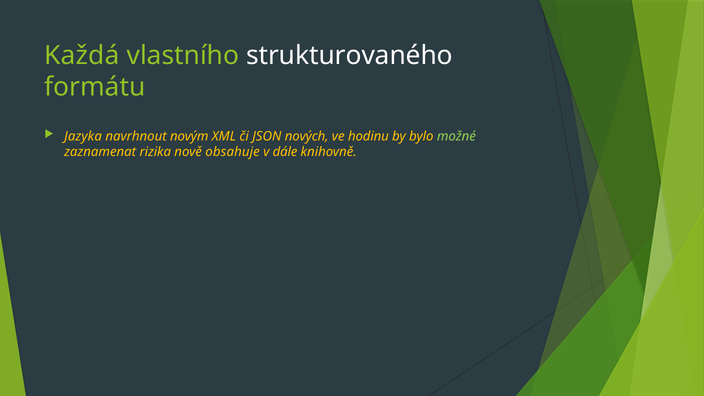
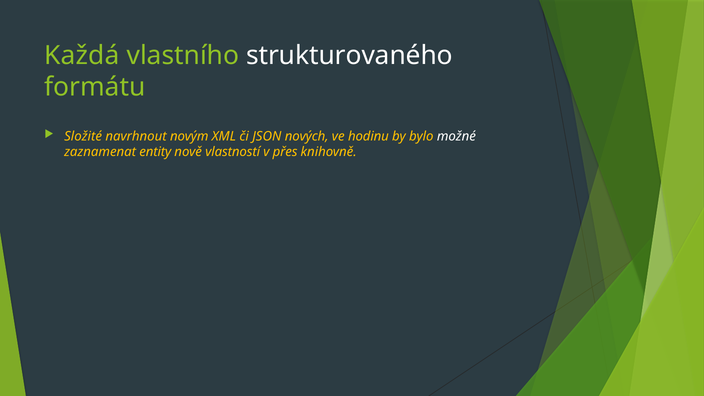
Jazyka: Jazyka -> Složité (83, 136)
možné colour: light green -> white (456, 136)
rizika: rizika -> entity (155, 152)
obsahuje: obsahuje -> vlastností (233, 152)
dále: dále -> přes (285, 152)
